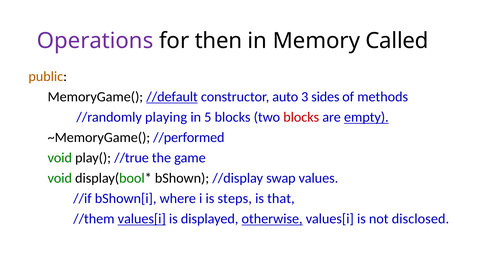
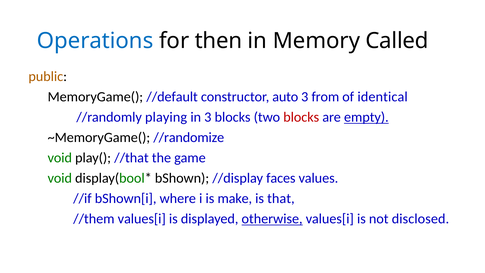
Operations colour: purple -> blue (95, 41)
//default underline: present -> none (172, 97)
sides: sides -> from (325, 97)
methods: methods -> identical (383, 97)
in 5: 5 -> 3 (208, 117)
//performed: //performed -> //randomize (189, 138)
//true: //true -> //that (131, 158)
swap: swap -> faces (281, 178)
steps: steps -> make (235, 198)
values[i underline: present -> none (142, 219)
